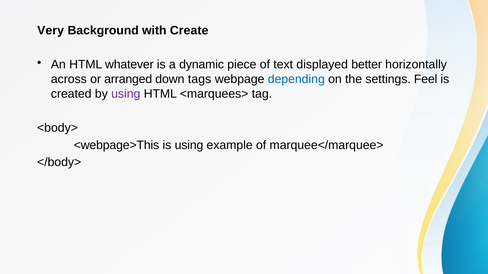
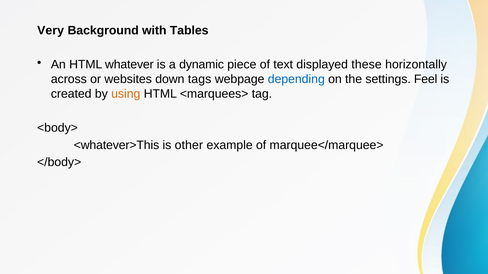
Create: Create -> Tables (189, 31)
better: better -> these (367, 65)
arranged: arranged -> websites (128, 79)
using colour: purple -> orange (126, 94)
<webpage>This: <webpage>This -> <whatever>This (116, 145)
is using: using -> other (189, 145)
